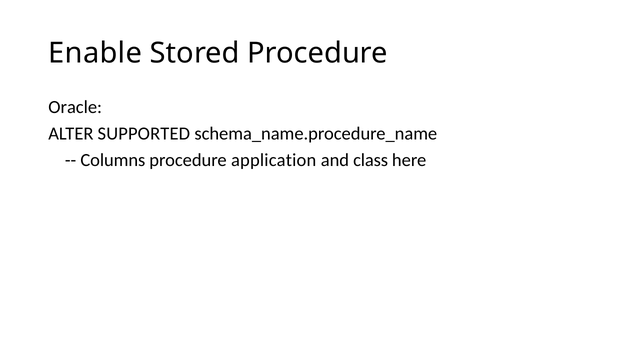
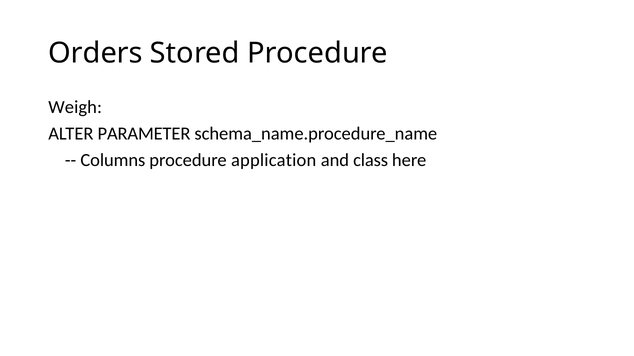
Enable: Enable -> Orders (95, 53)
Oracle: Oracle -> Weigh (75, 107)
SUPPORTED: SUPPORTED -> PARAMETER (144, 134)
